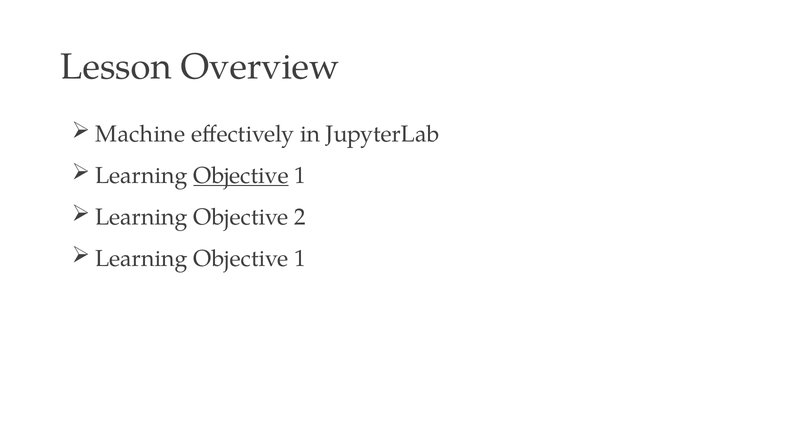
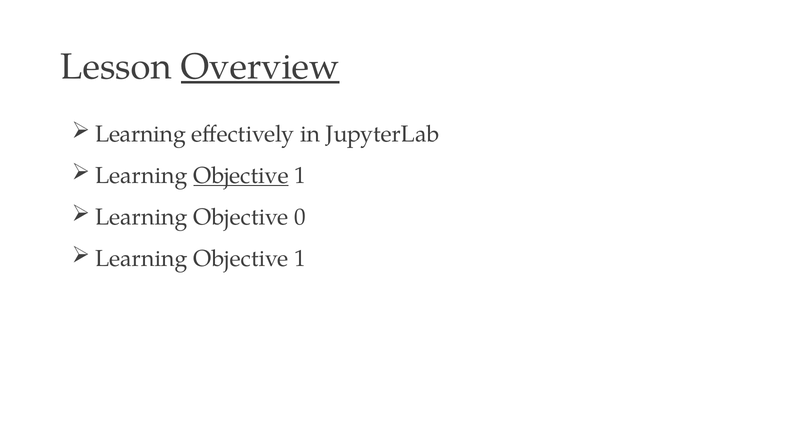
Overview underline: none -> present (260, 67)
Machine: Machine -> Learning (141, 134)
2: 2 -> 0 (300, 217)
